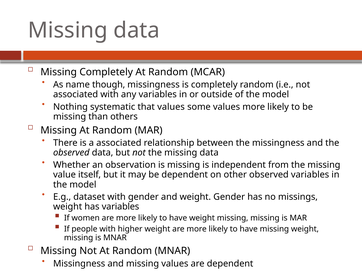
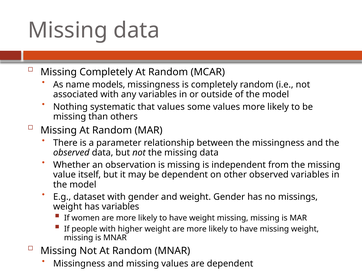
though: though -> models (109, 85)
a associated: associated -> parameter (119, 143)
